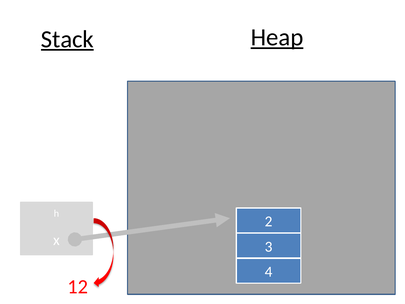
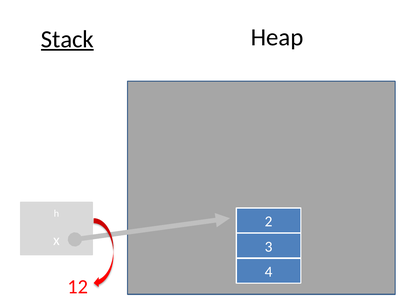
Heap underline: present -> none (277, 37)
